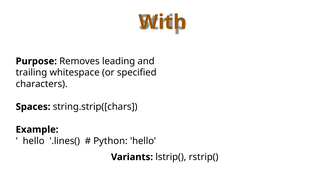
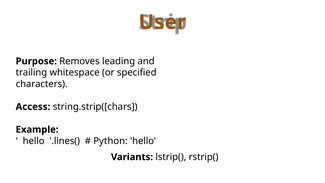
With: With -> User (162, 22)
Spaces: Spaces -> Access (33, 107)
